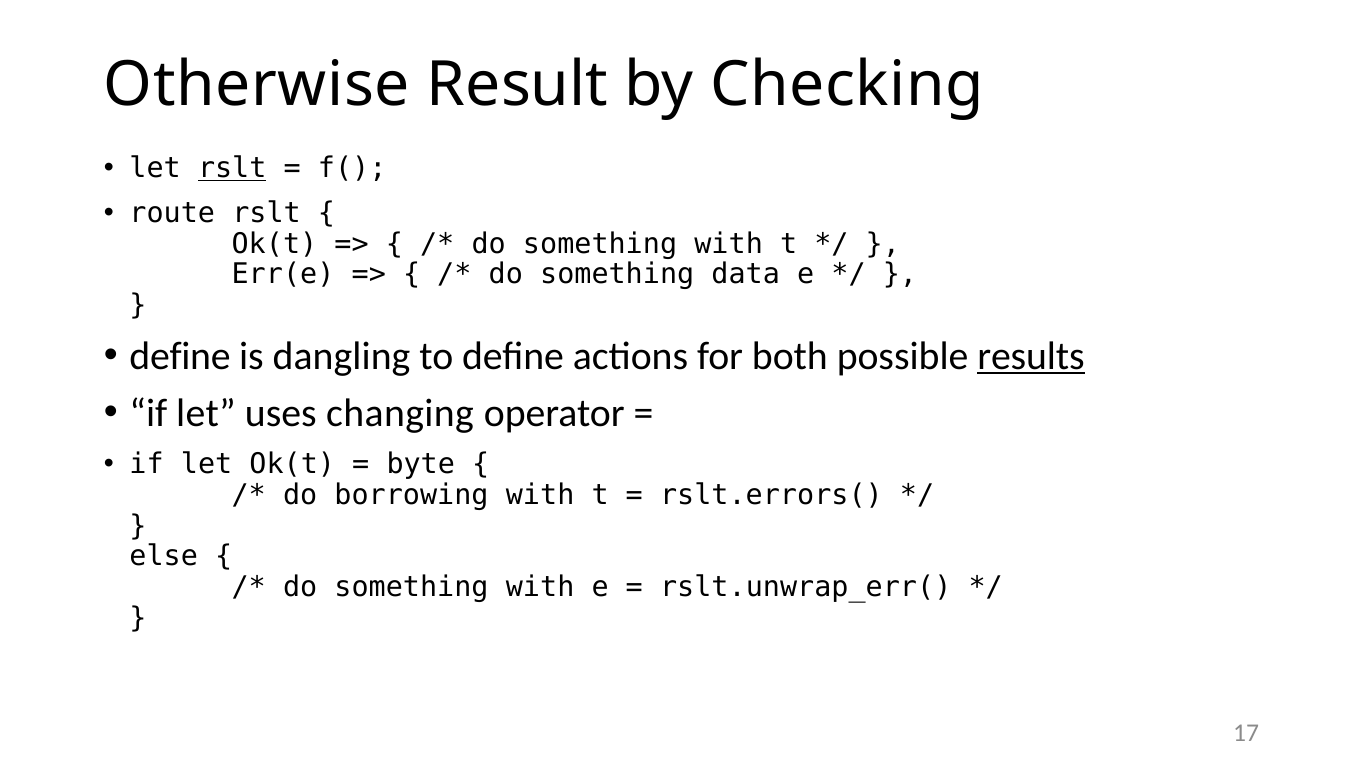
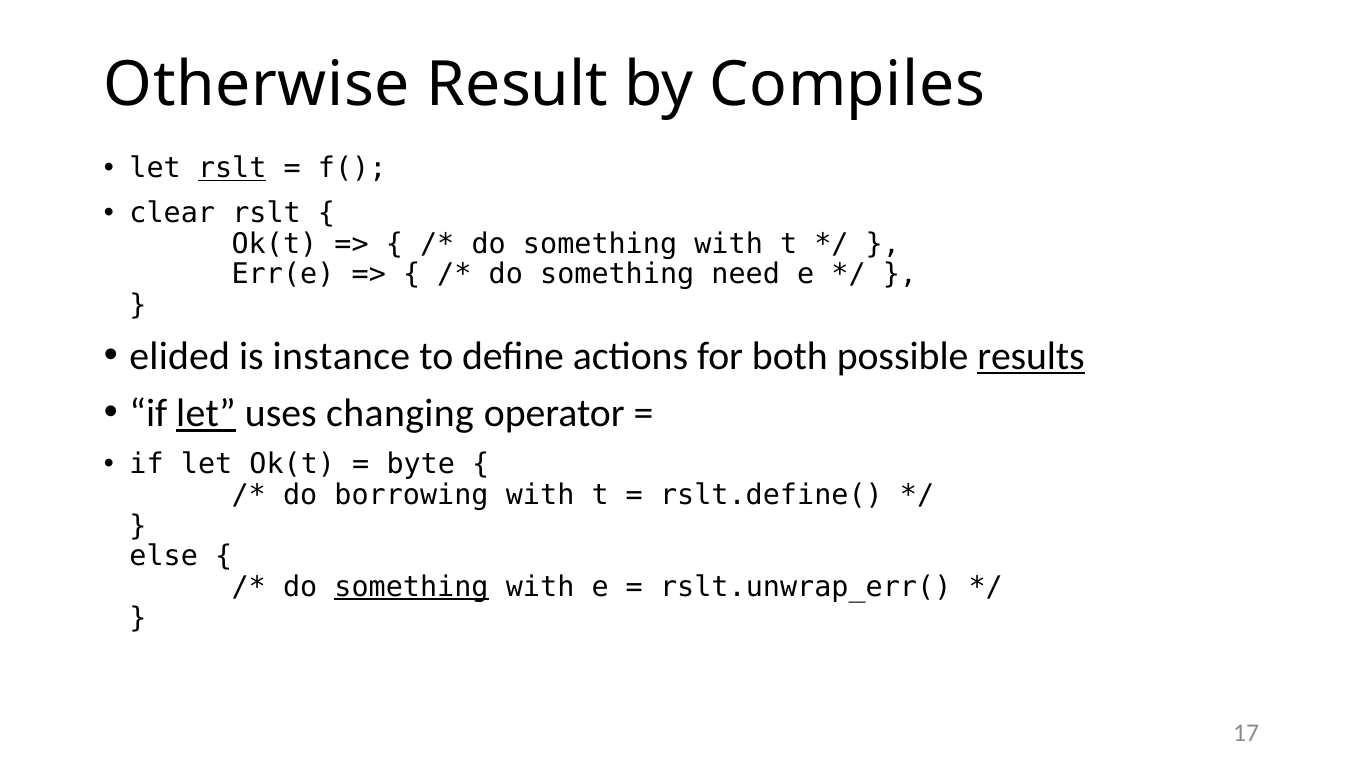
Checking: Checking -> Compiles (847, 85)
route: route -> clear (172, 213)
data: data -> need (746, 274)
define: define -> elided (180, 356)
dangling: dangling -> instance (341, 356)
let underline: none -> present (206, 413)
rslt.errors(: rslt.errors( -> rslt.define( (771, 495)
something underline: none -> present (412, 587)
